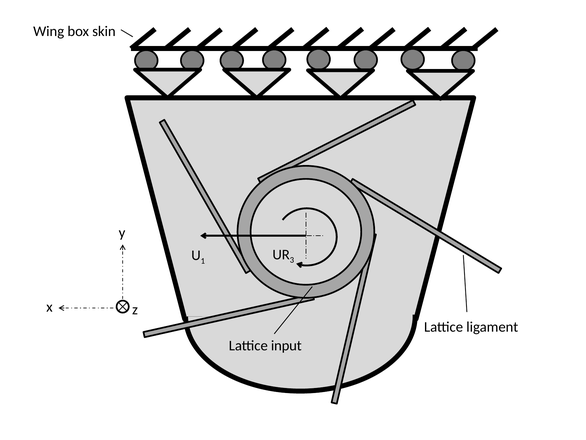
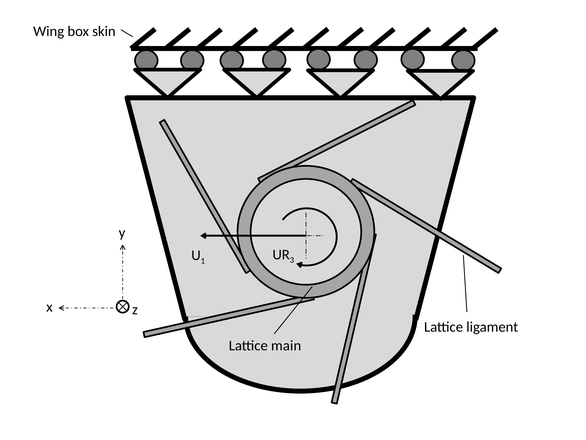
input: input -> main (286, 345)
